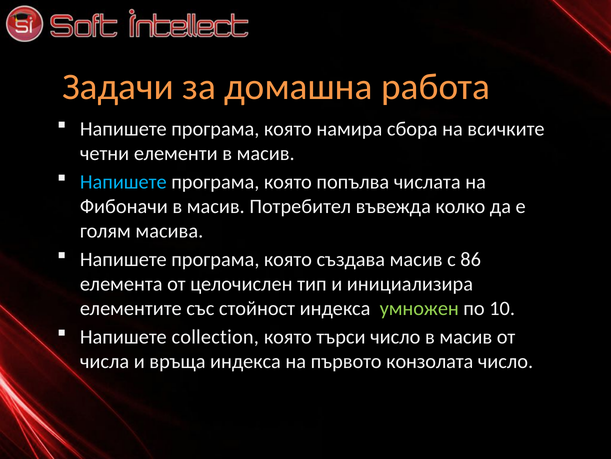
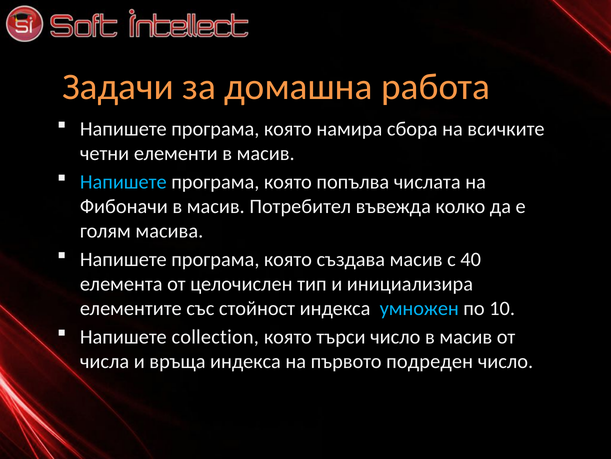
86: 86 -> 40 (471, 259)
умножен colour: light green -> light blue (419, 308)
конзолата: конзолата -> подреден (430, 361)
